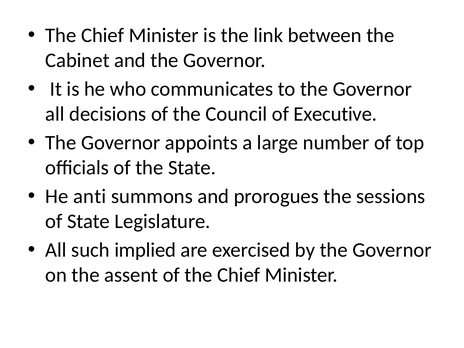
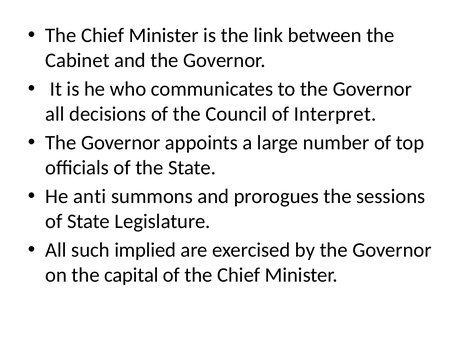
Executive: Executive -> Interpret (335, 114)
assent: assent -> capital (131, 275)
